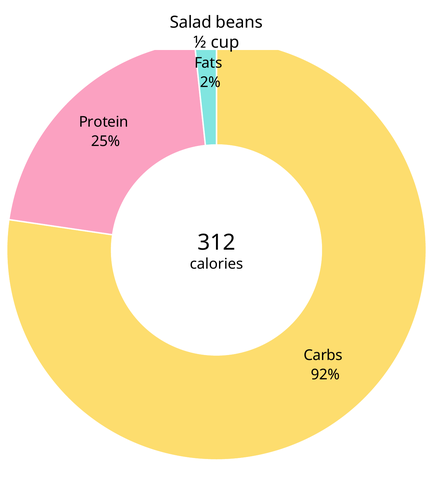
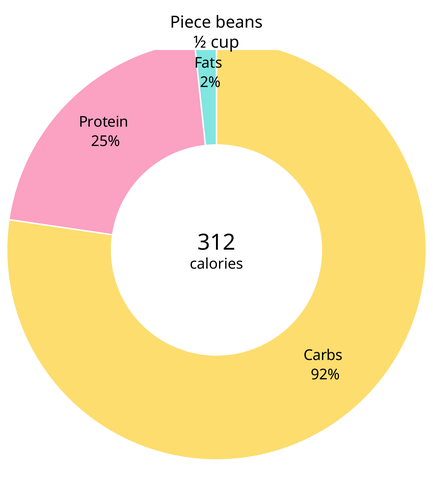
Salad: Salad -> Piece (191, 22)
